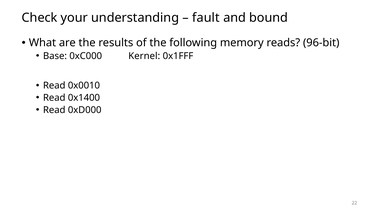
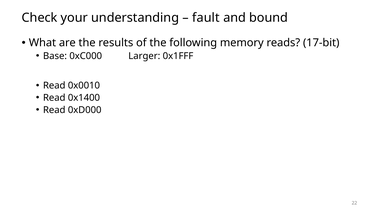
96-bit: 96-bit -> 17-bit (321, 43)
Kernel: Kernel -> Larger (144, 56)
